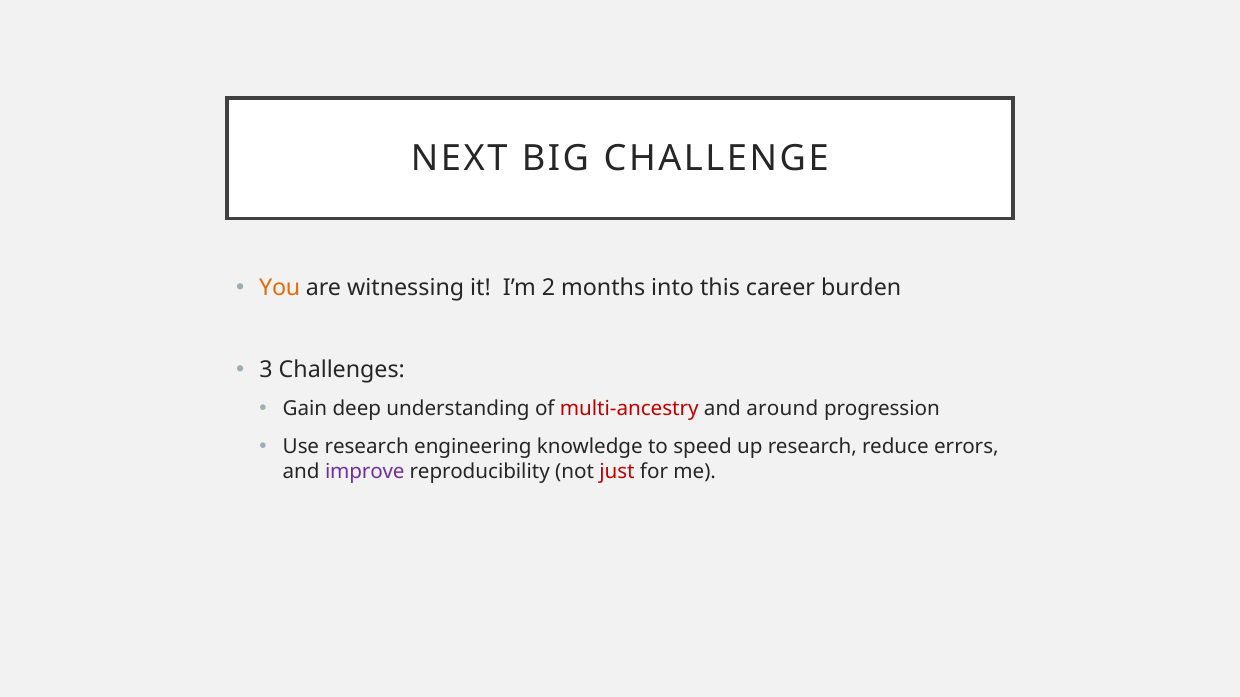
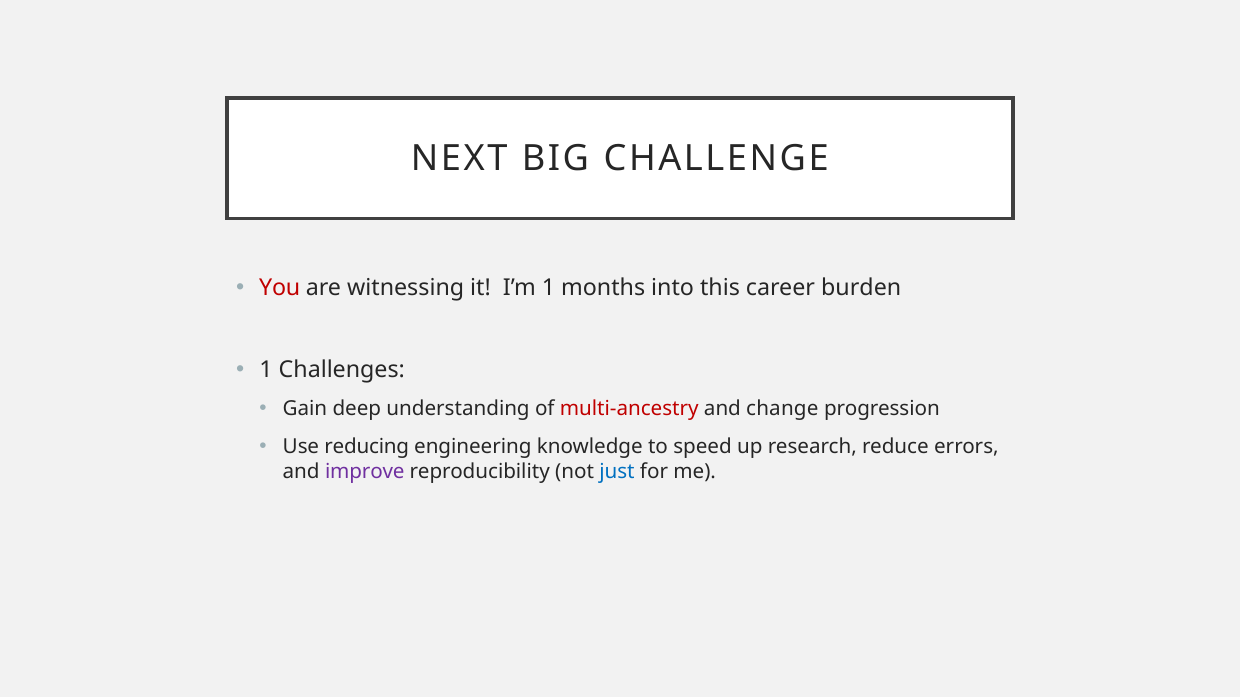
You colour: orange -> red (280, 289)
I’m 2: 2 -> 1 (549, 289)
3: 3 -> 1 (266, 370)
around: around -> change (782, 409)
Use research: research -> reducing (367, 447)
just colour: red -> blue (617, 472)
